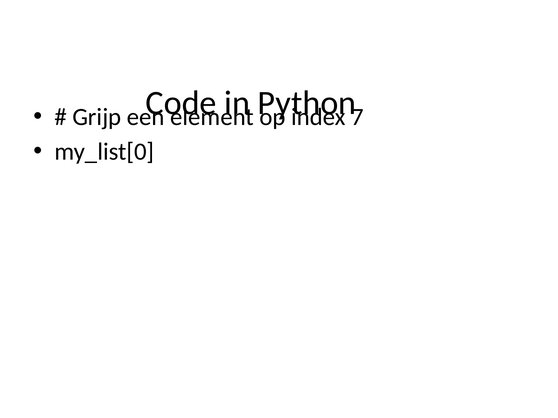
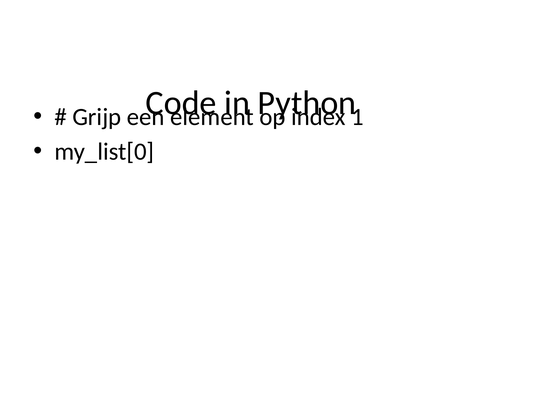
7: 7 -> 1 (358, 117)
